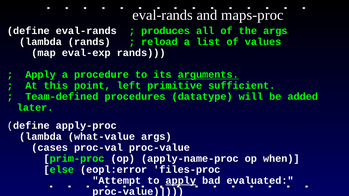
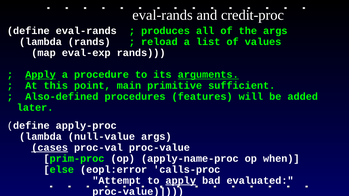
maps-proc: maps-proc -> credit-proc (253, 15)
Apply underline: none -> present (40, 75)
left: left -> main (129, 86)
Team-defined: Team-defined -> Also-defined (62, 97)
datatype: datatype -> features (202, 97)
what-value: what-value -> null-value (101, 137)
cases underline: none -> present (50, 148)
files-proc: files-proc -> calls-proc (187, 170)
